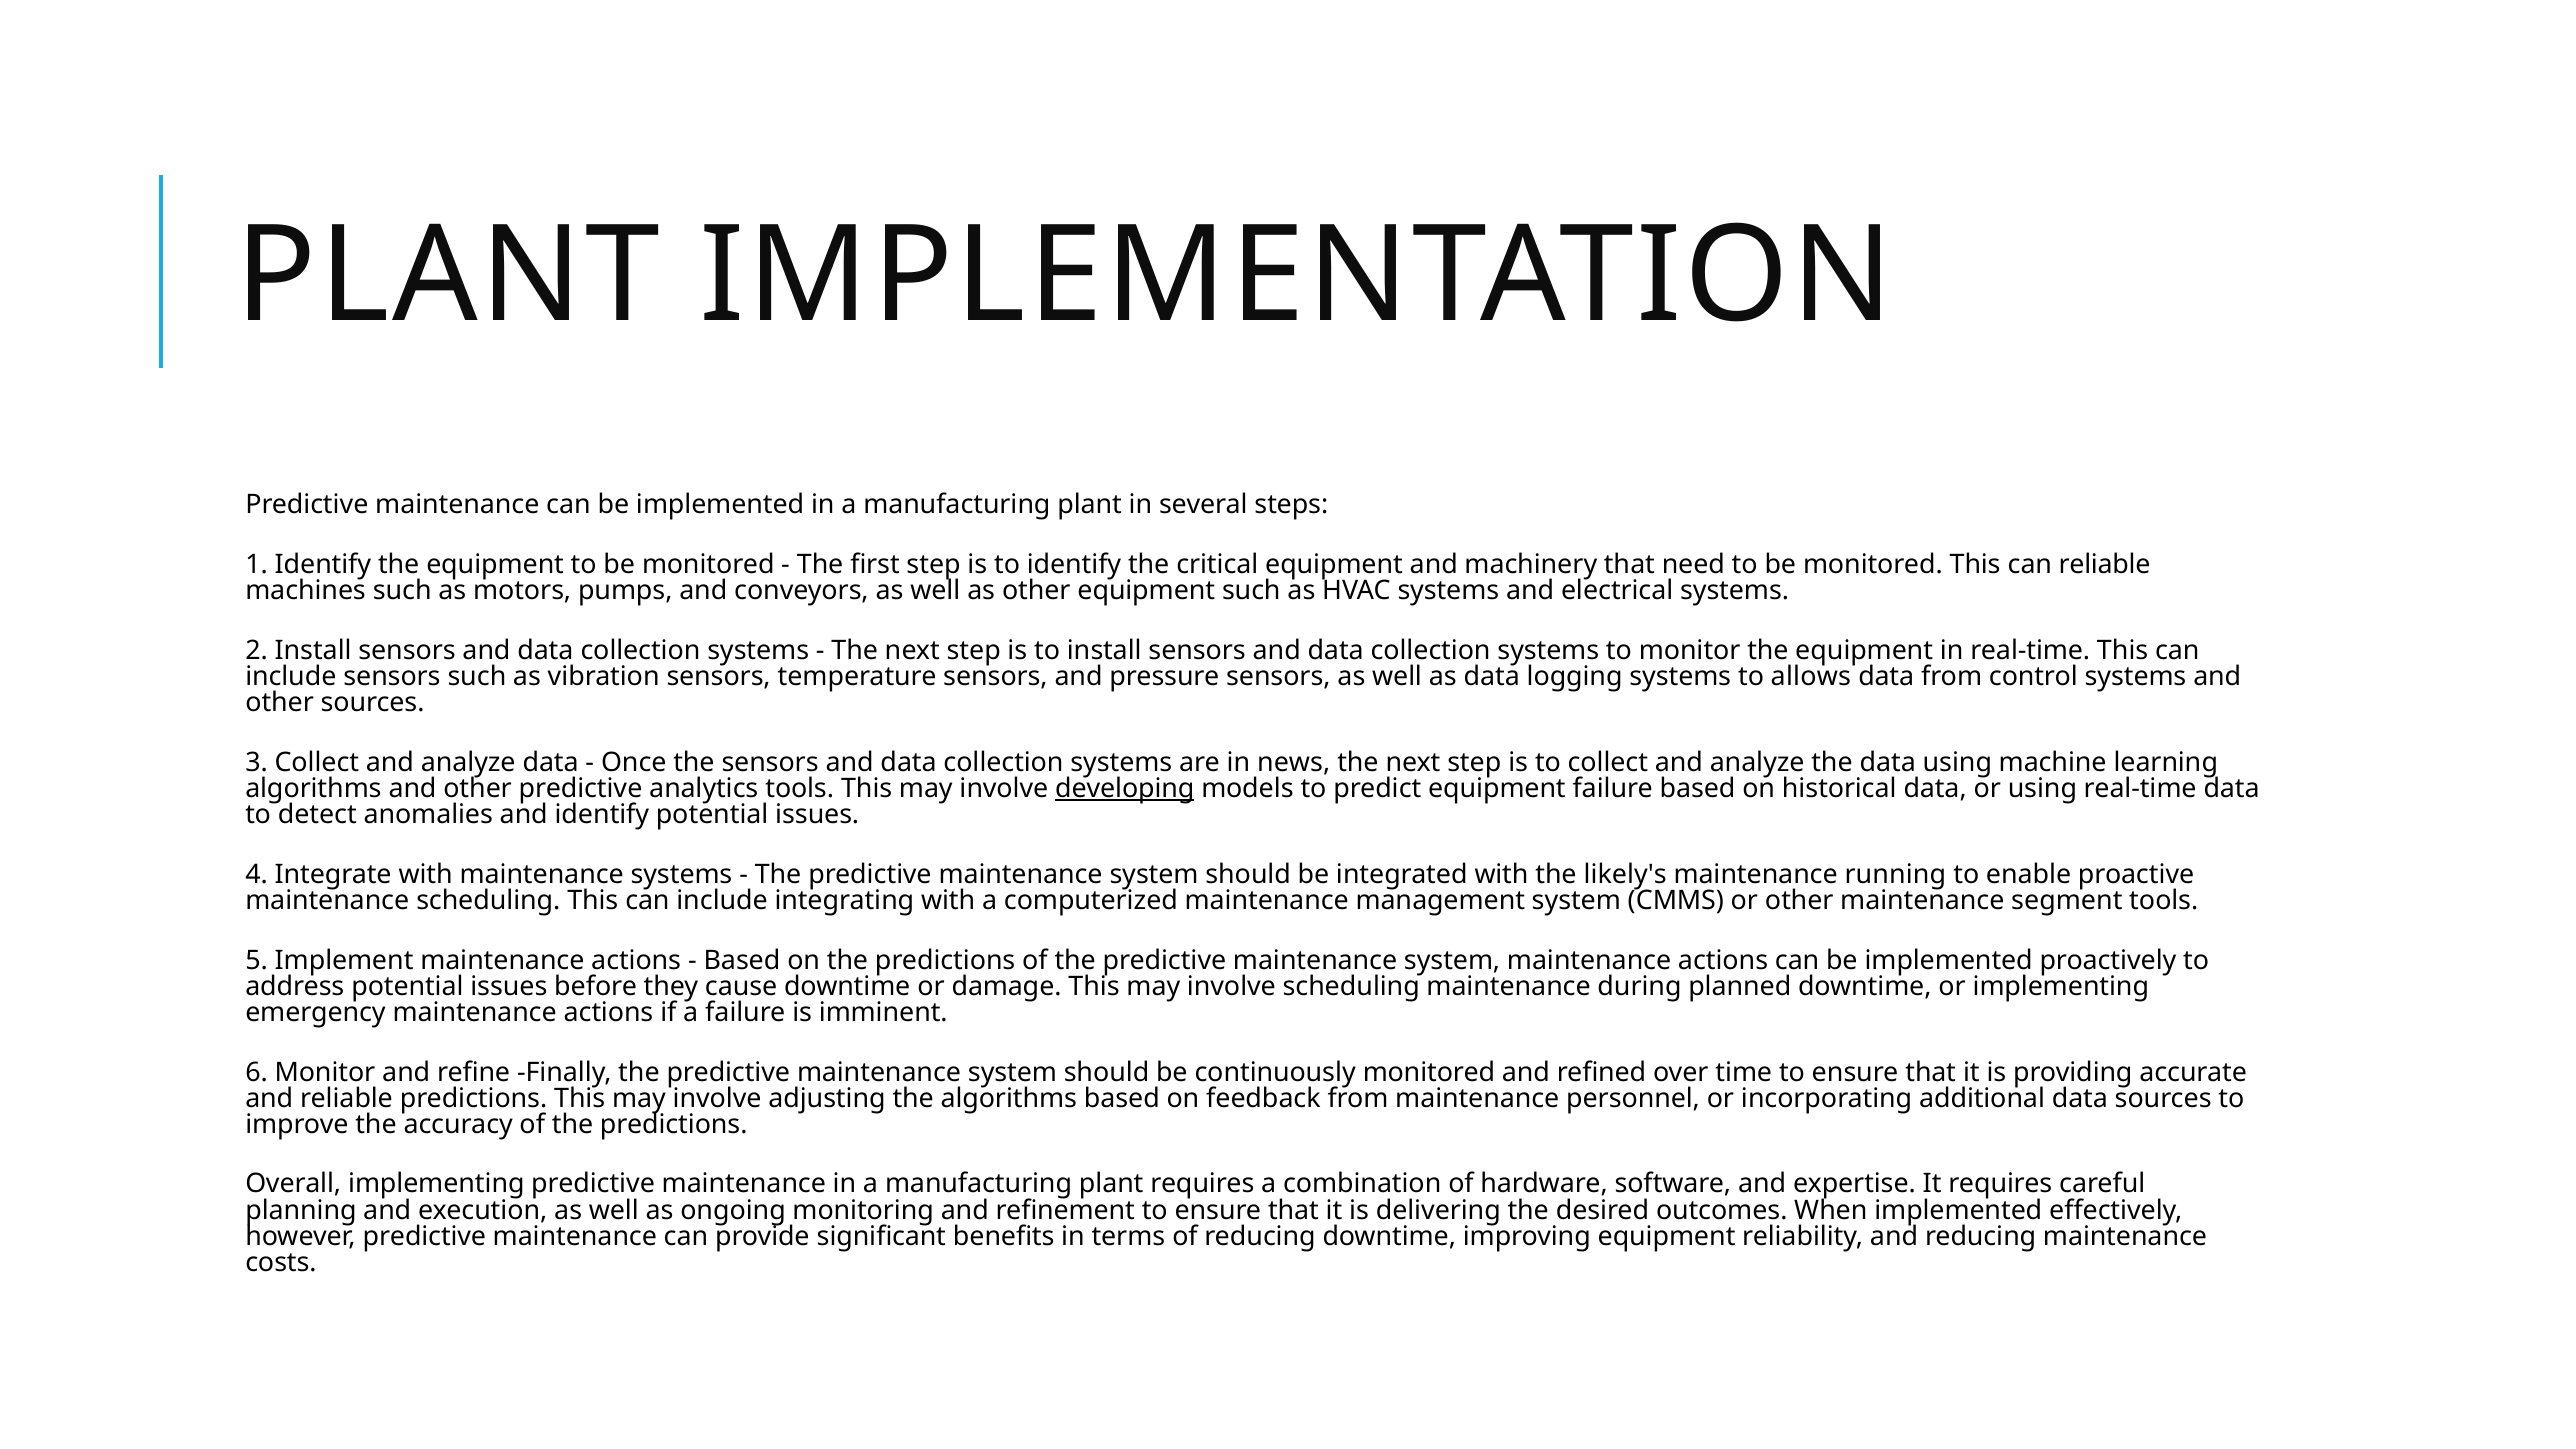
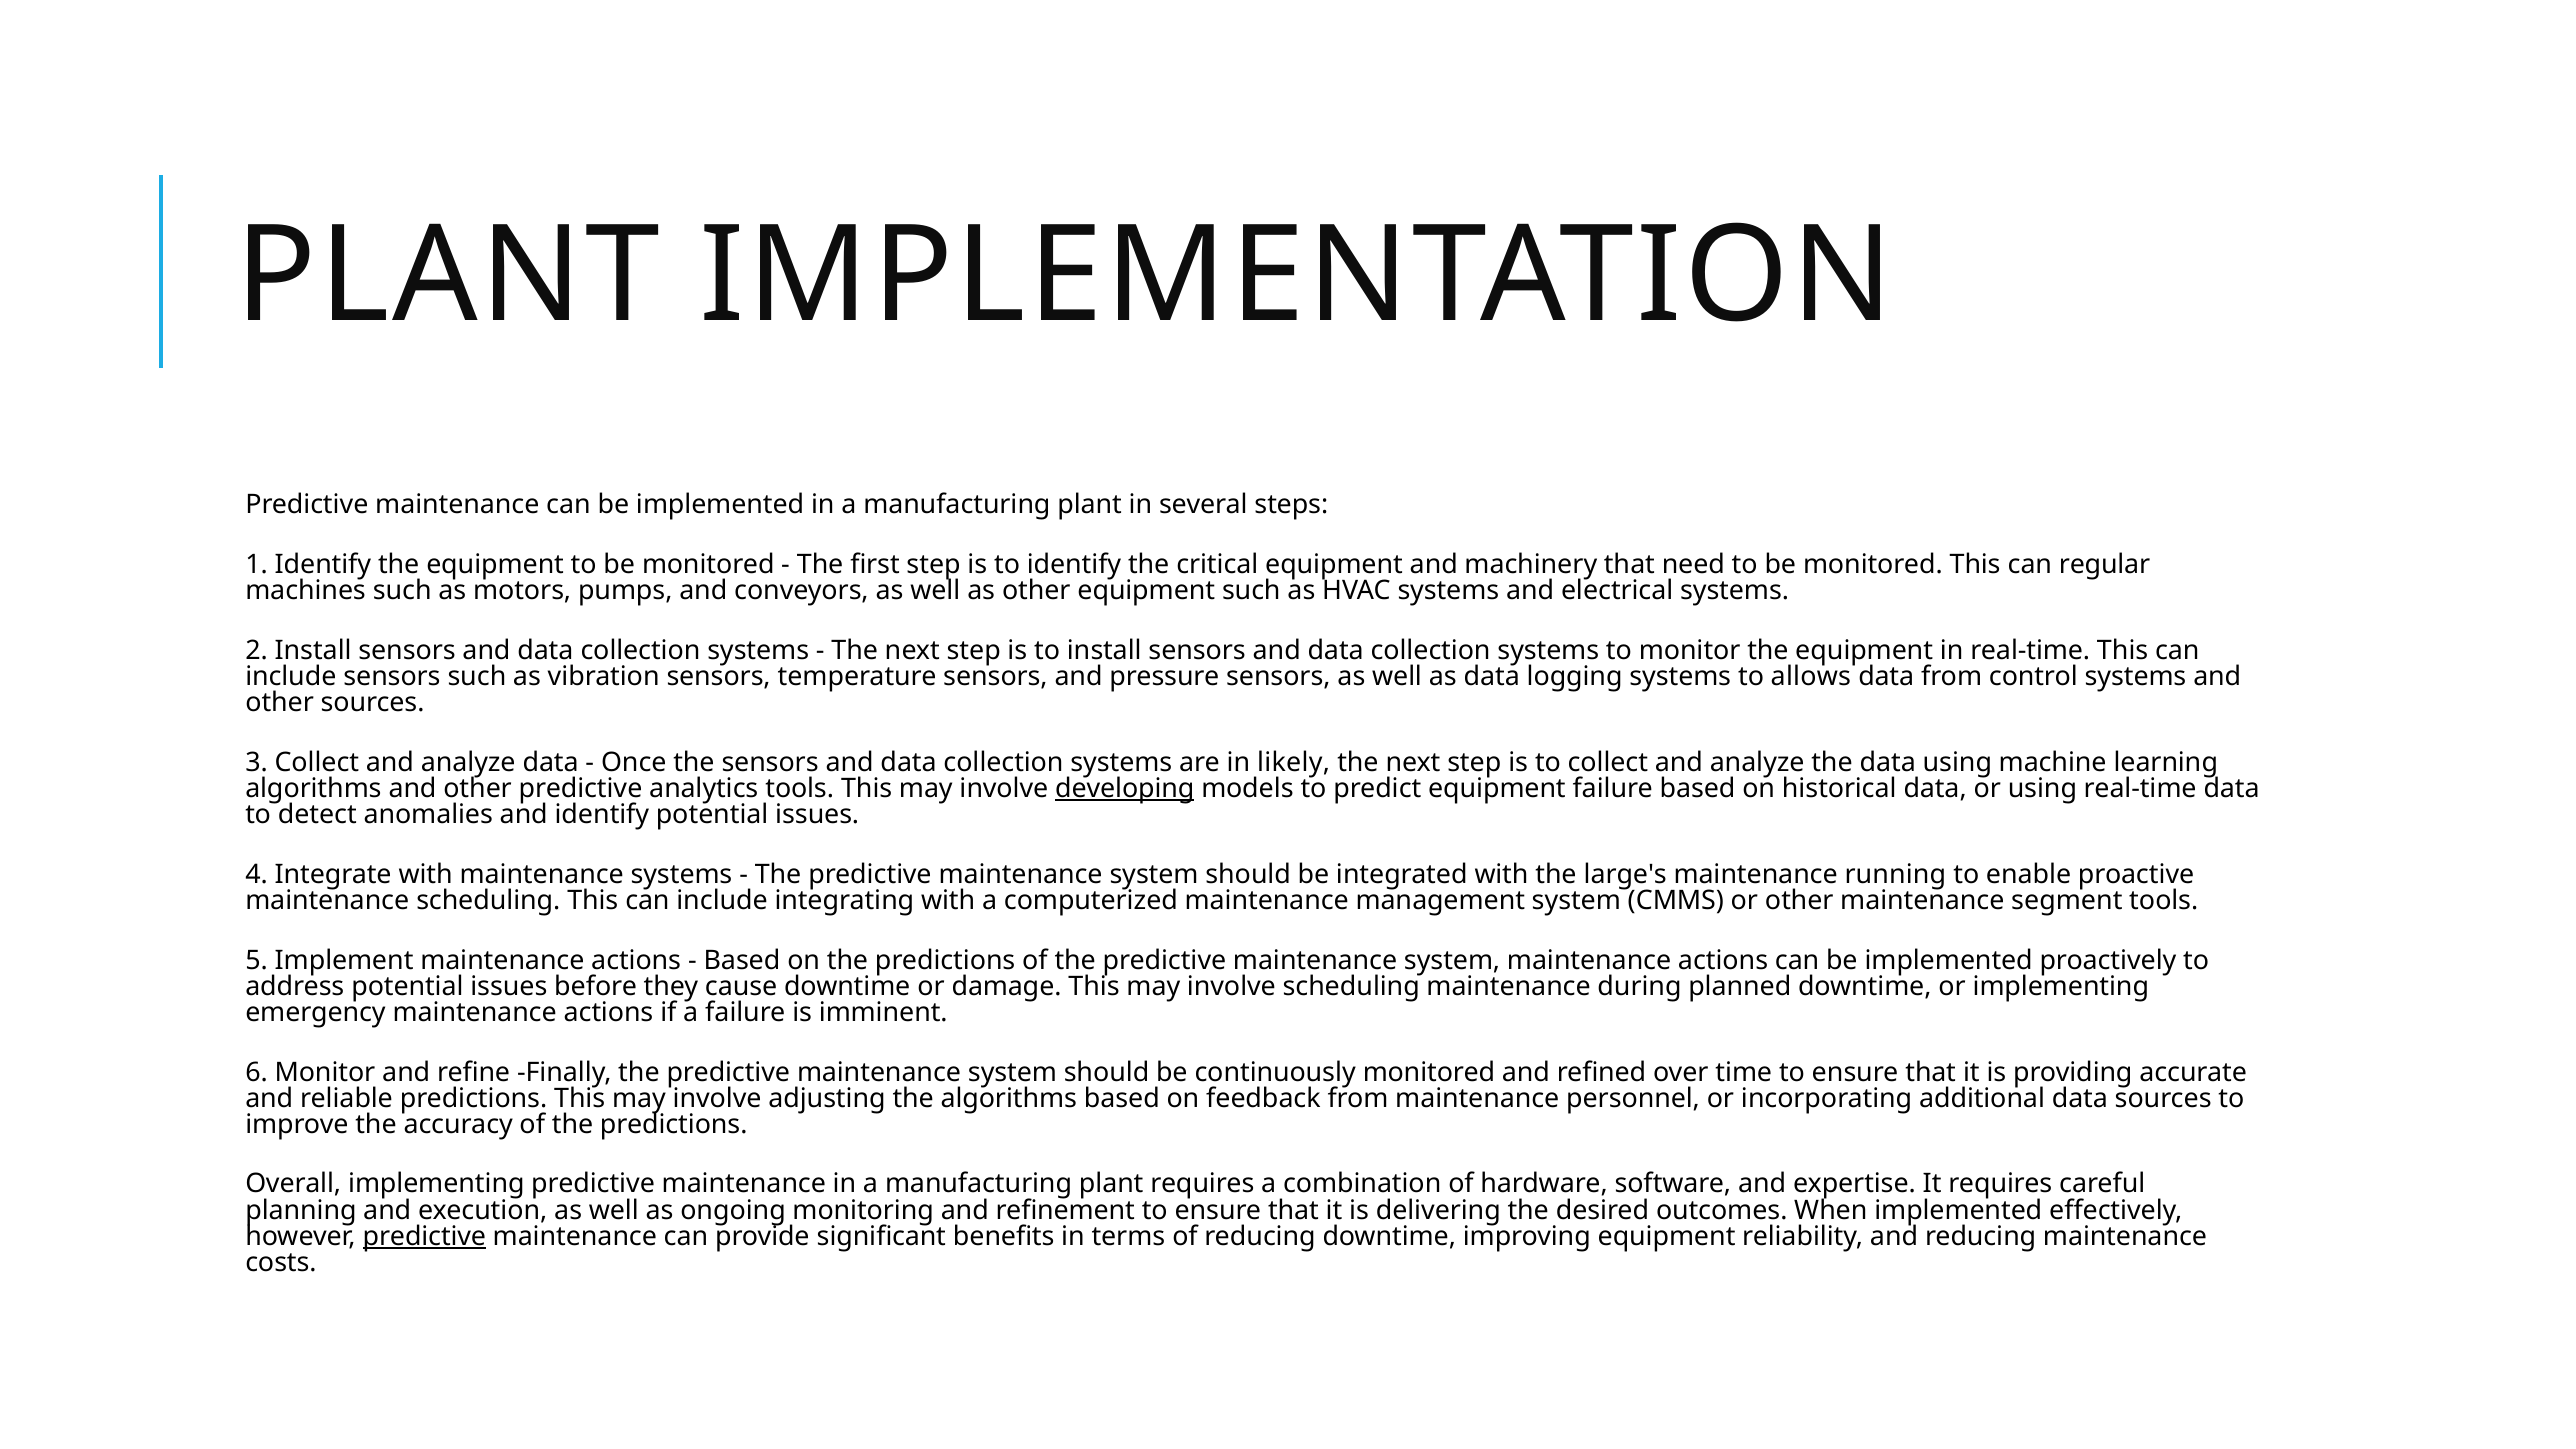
can reliable: reliable -> regular (2104, 564)
news: news -> likely (1294, 762)
likely's: likely's -> large's (1625, 874)
predictive underline: none -> present (424, 1236)
